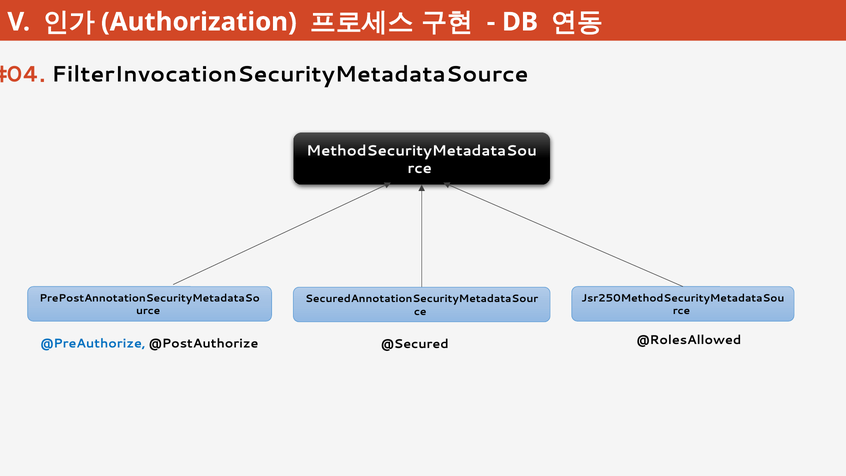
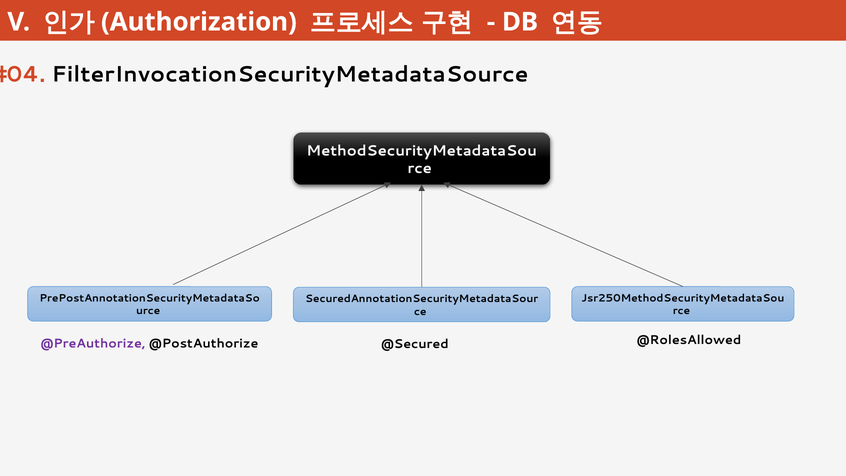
@PreAuthorize colour: blue -> purple (93, 343)
